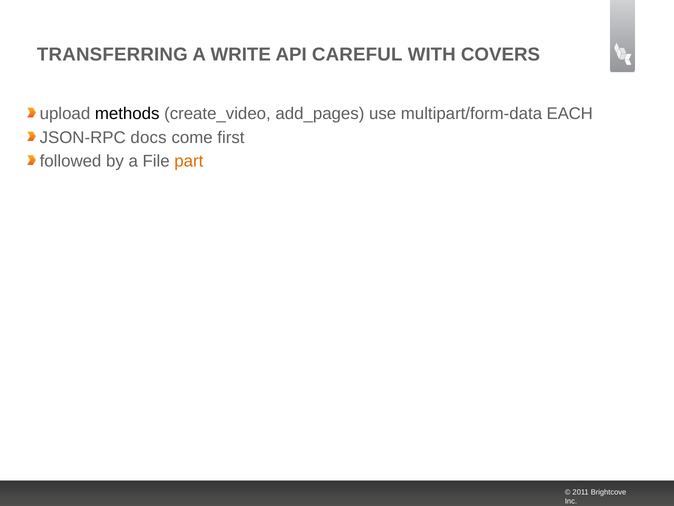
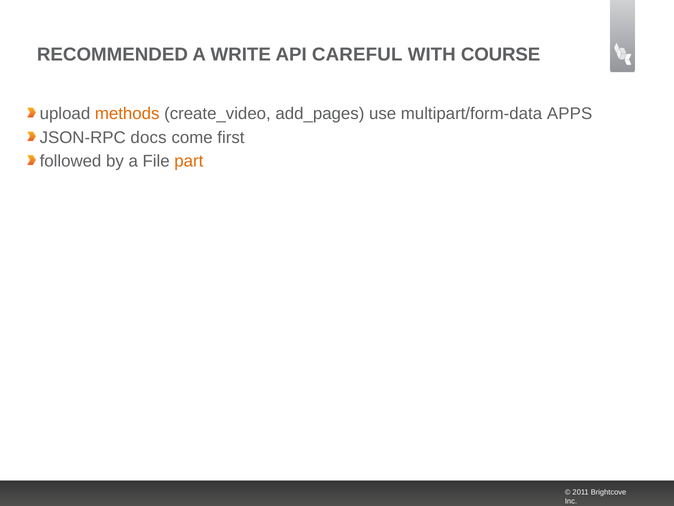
TRANSFERRING: TRANSFERRING -> RECOMMENDED (112, 54)
COVERS: COVERS -> COURSE (501, 54)
methods colour: black -> orange (127, 114)
EACH: EACH -> APPS (570, 114)
